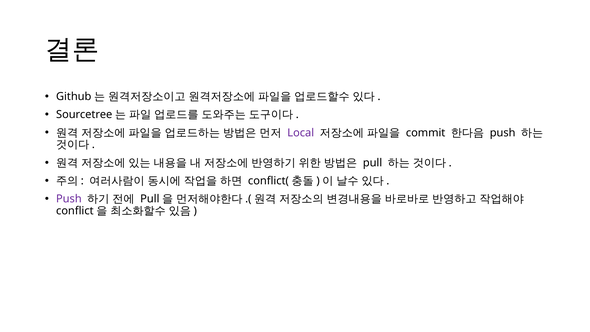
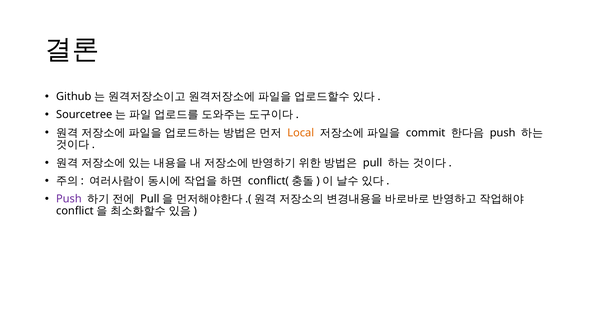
Local colour: purple -> orange (301, 133)
